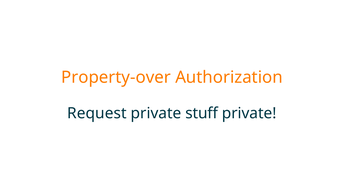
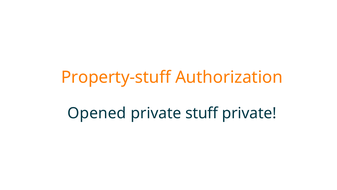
Property-over: Property-over -> Property-stuff (116, 77)
Request: Request -> Opened (97, 113)
